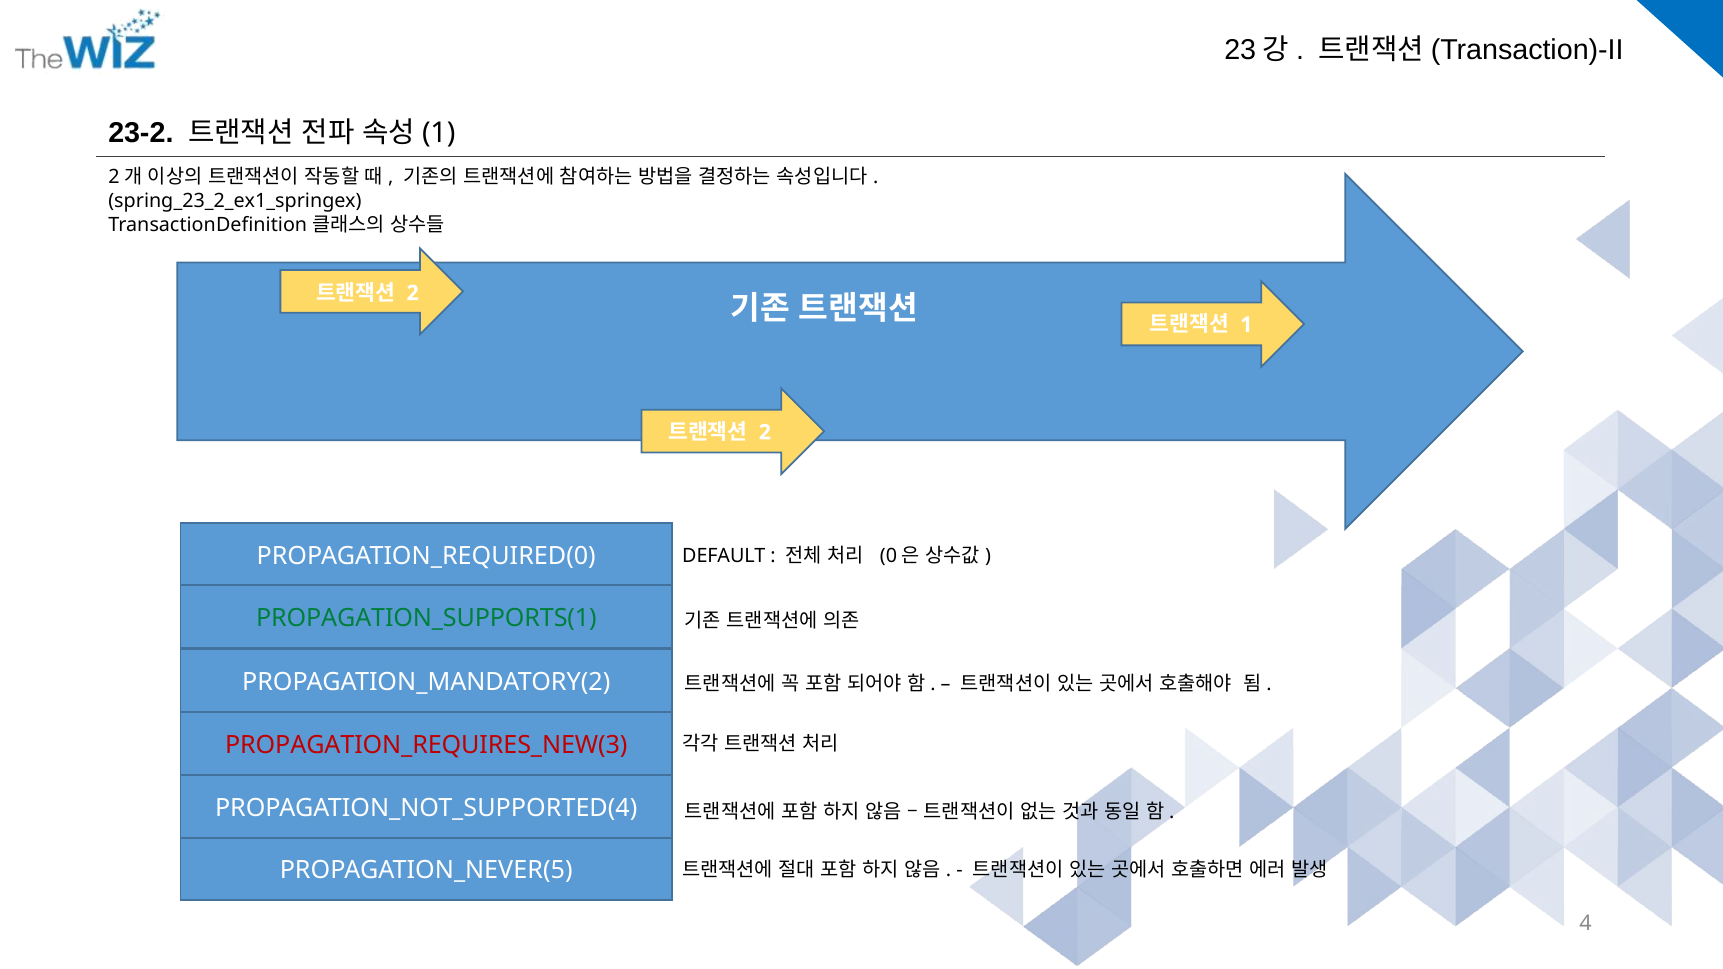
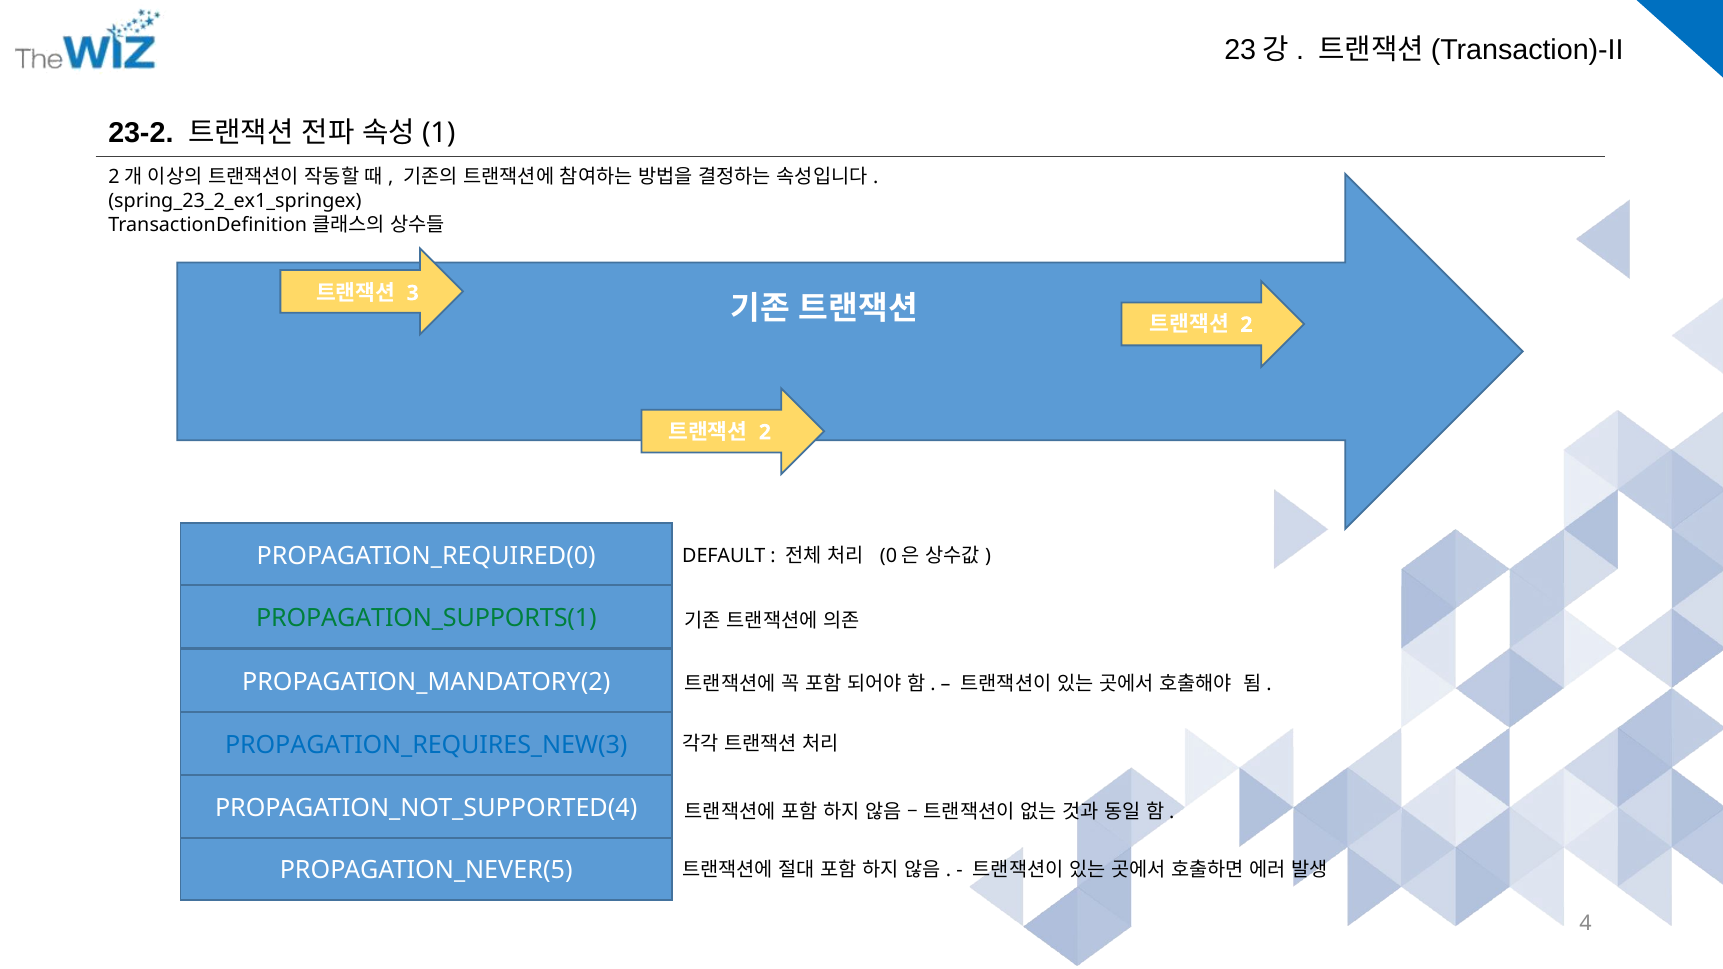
2: 2 -> 3 (413, 293)
1: 1 -> 2 (1246, 325)
PROPAGATION_REQUIRES_NEW(3 colour: red -> blue (426, 746)
